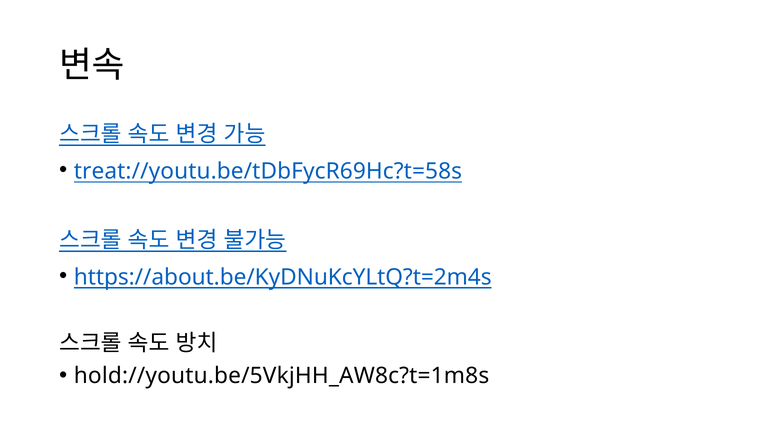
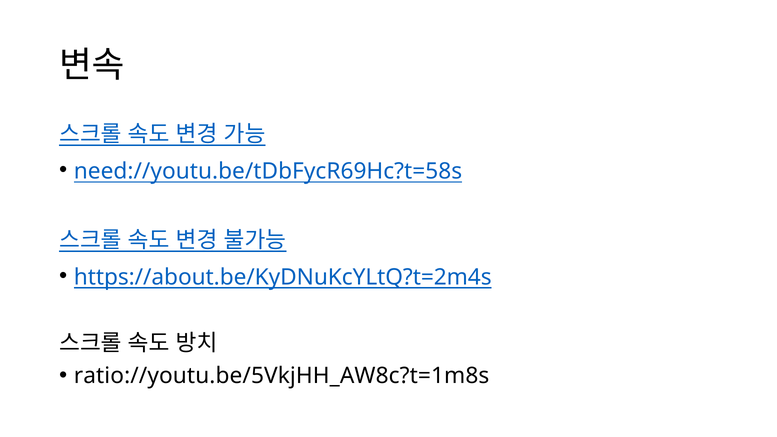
treat://youtu.be/tDbFycR69Hc?t=58s: treat://youtu.be/tDbFycR69Hc?t=58s -> need://youtu.be/tDbFycR69Hc?t=58s (268, 171)
hold://youtu.be/5VkjHH_AW8c?t=1m8s: hold://youtu.be/5VkjHH_AW8c?t=1m8s -> ratio://youtu.be/5VkjHH_AW8c?t=1m8s (282, 376)
